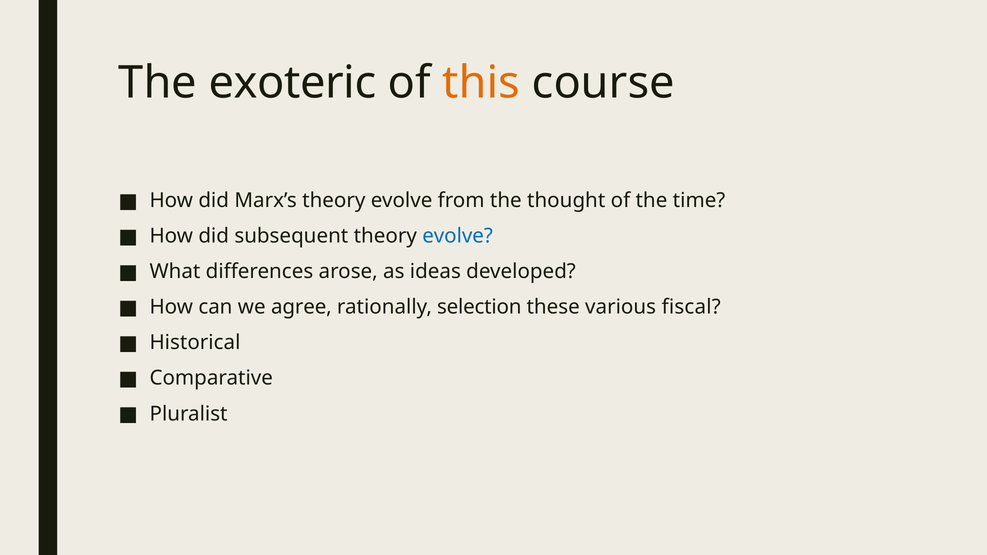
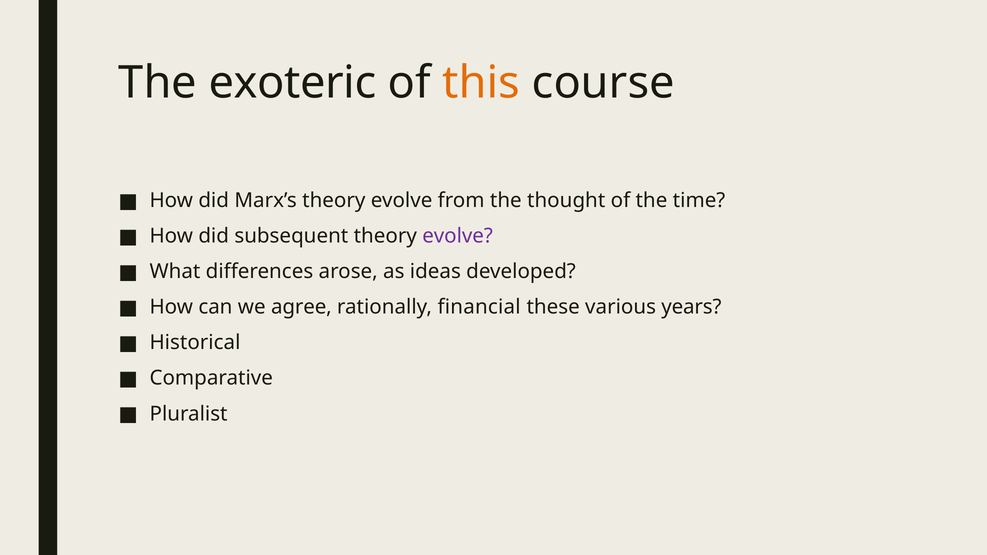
evolve colour: blue -> purple (458, 236)
selection: selection -> financial (479, 307)
fiscal: fiscal -> years (691, 307)
